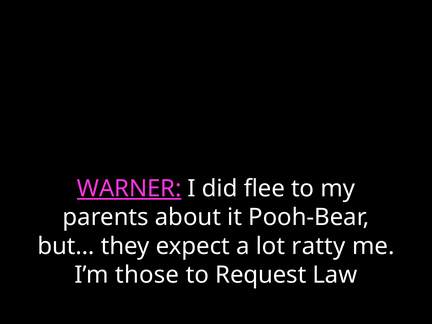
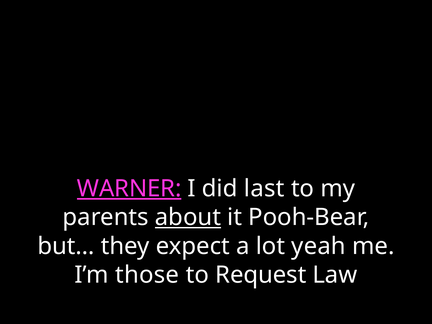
flee: flee -> last (264, 189)
about underline: none -> present (188, 217)
ratty: ratty -> yeah (319, 246)
